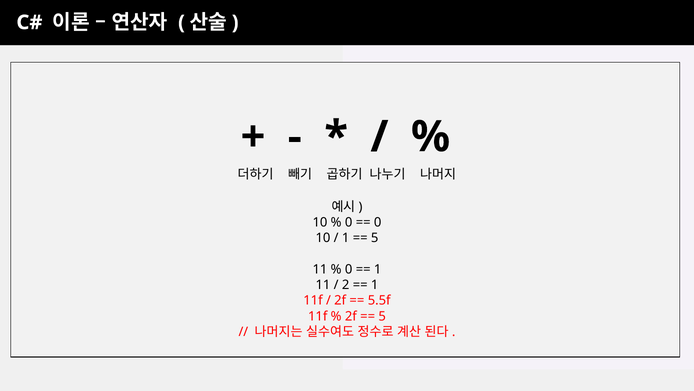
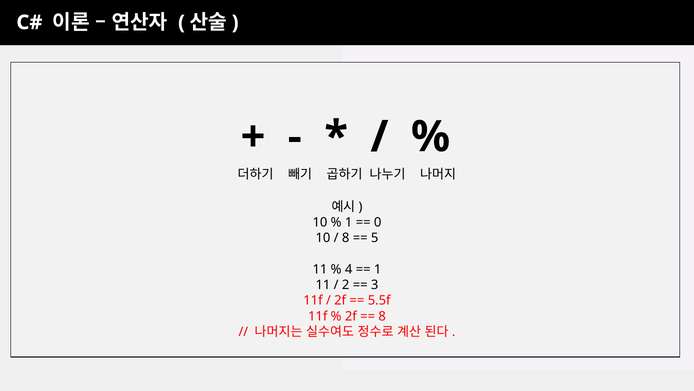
0: 0 -> 1 (349, 222)
1: 1 -> 8 (346, 238)
0: 0 -> 4 (349, 269)
1: 1 -> 3 (375, 285)
5: 5 -> 8 (382, 316)
